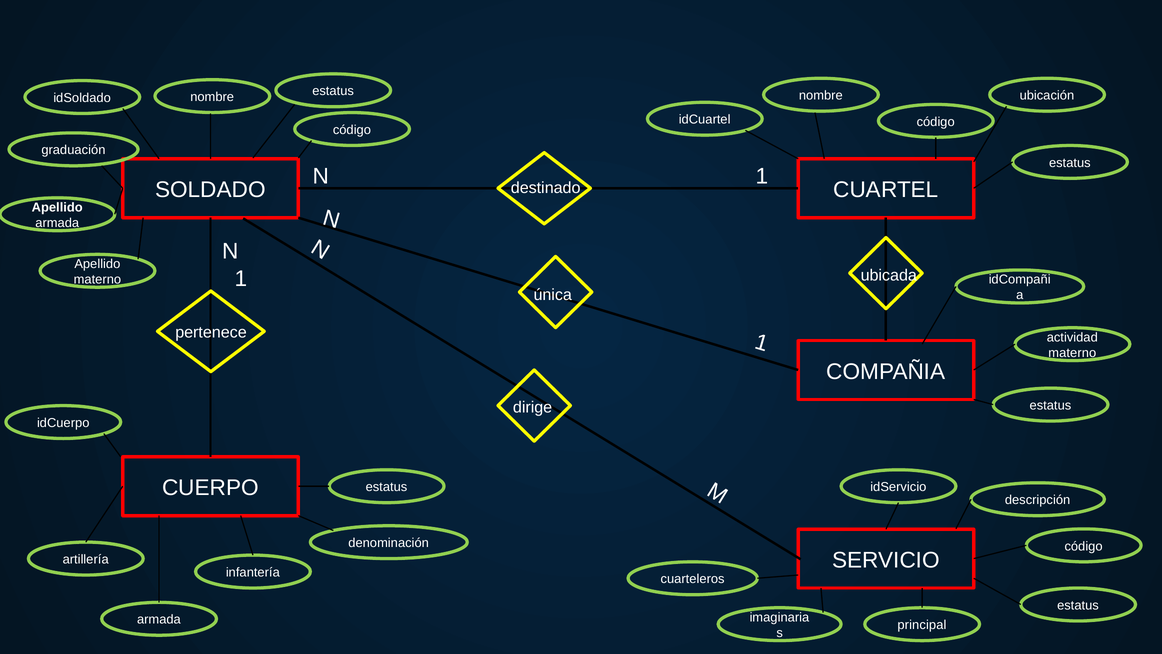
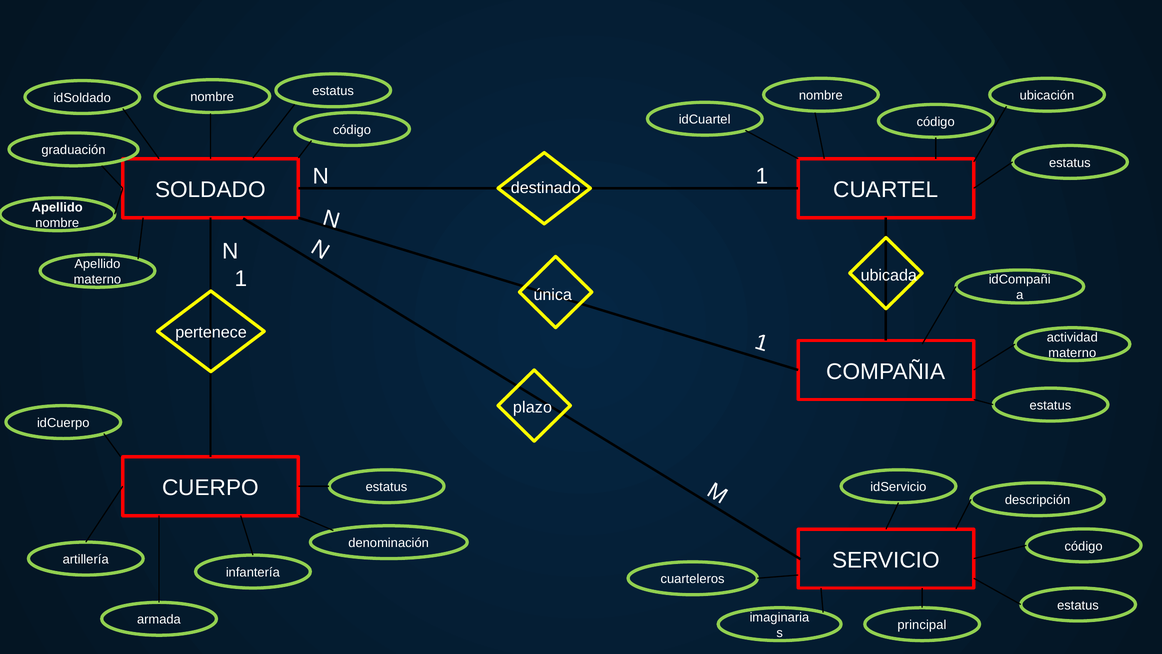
armada: armada -> nombre (57, 223)
dirige: dirige -> plazo (533, 407)
